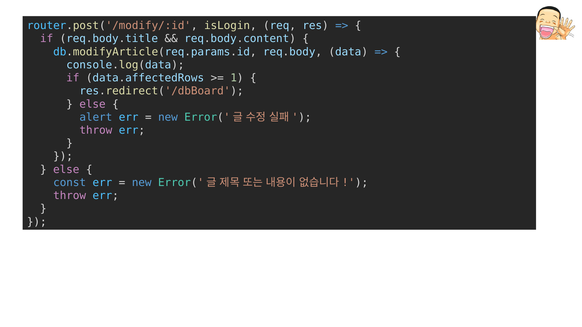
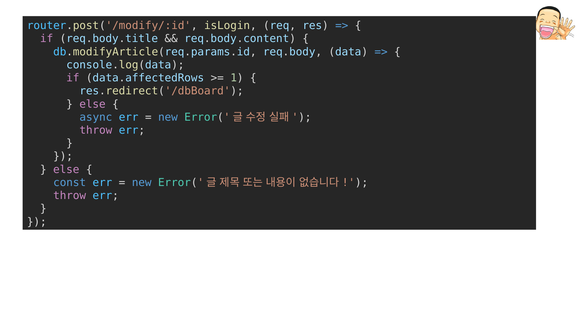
alert: alert -> async (96, 117)
